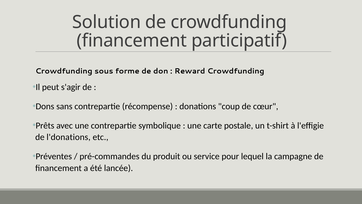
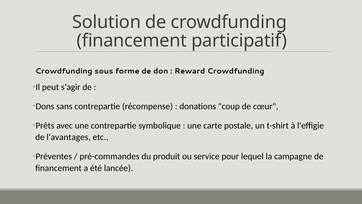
l'donations: l'donations -> l'avantages (69, 137)
